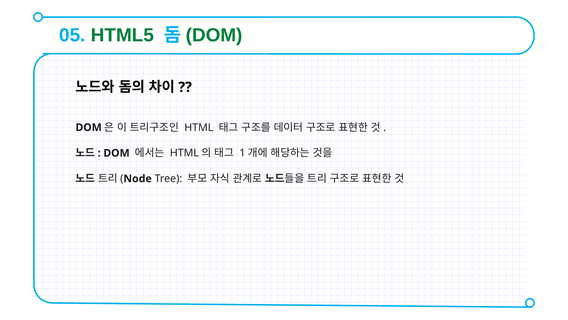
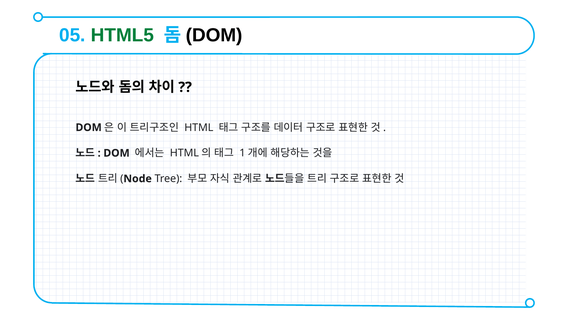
DOM colour: green -> black (214, 35)
